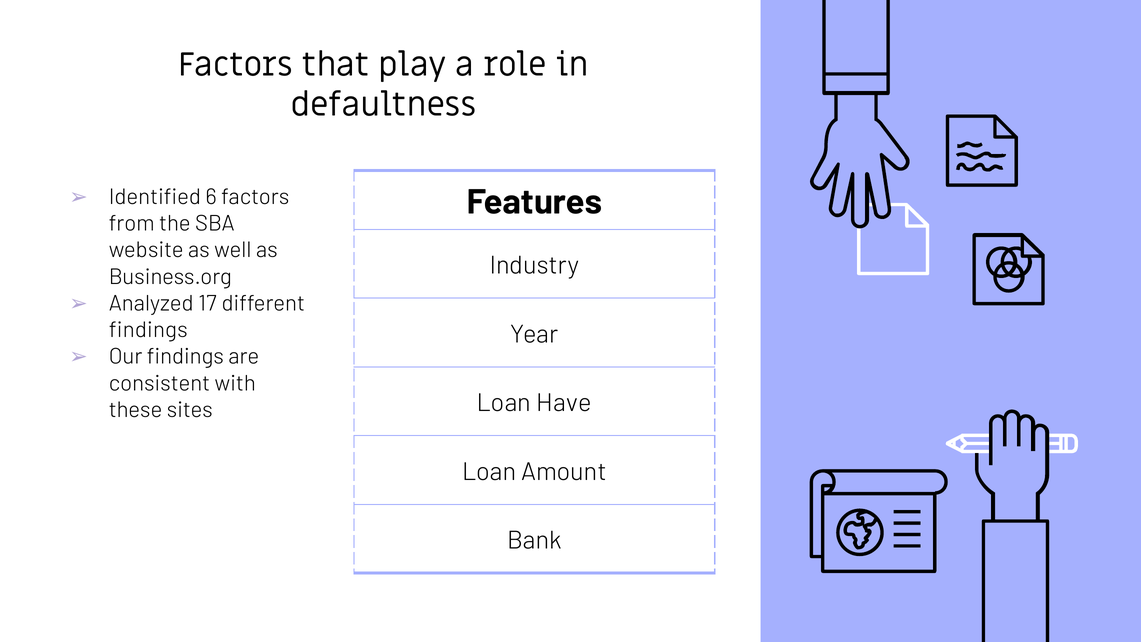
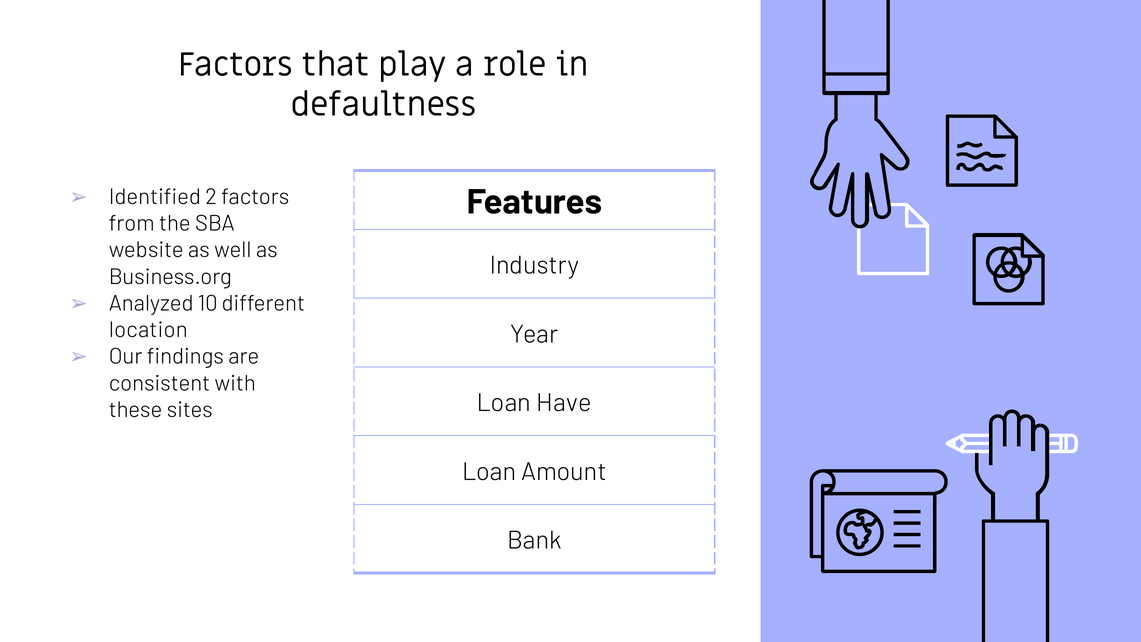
6: 6 -> 2 (211, 197)
17: 17 -> 10 (208, 303)
findings: findings -> location (148, 330)
